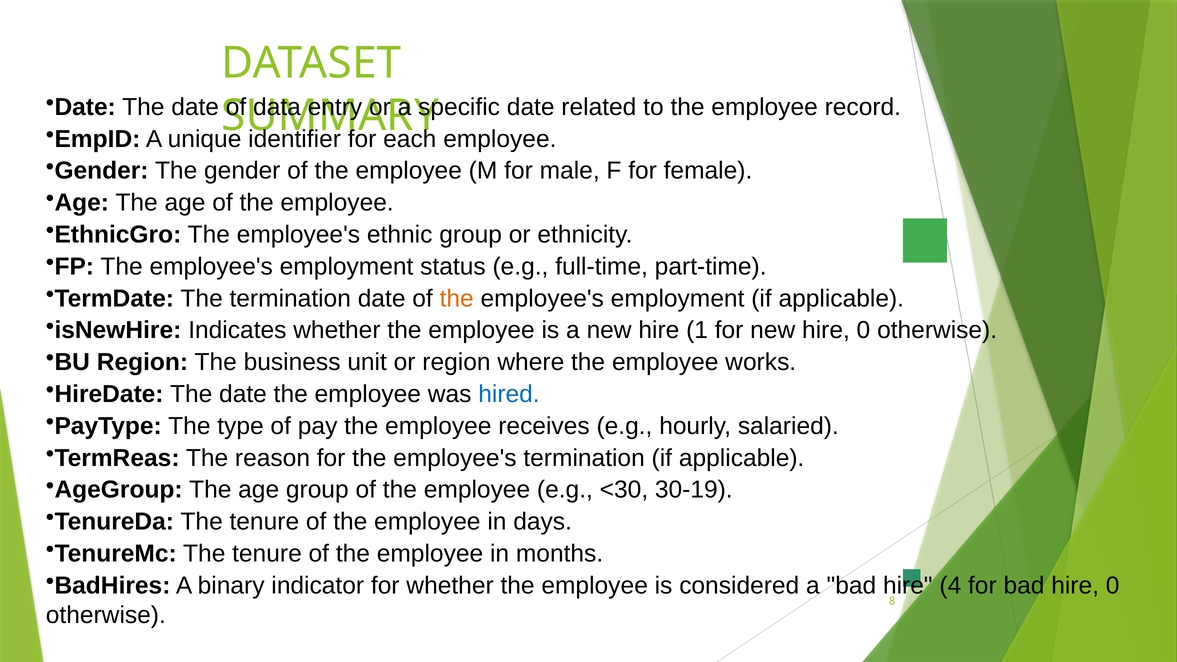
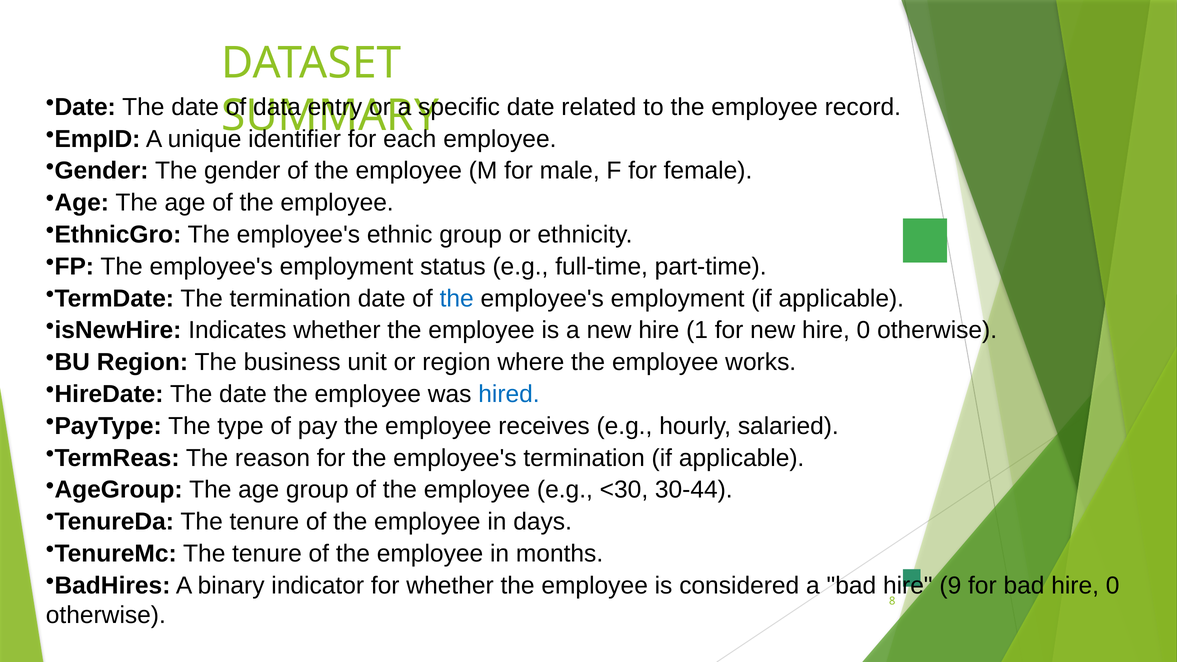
the colour: orange -> blue (457, 298)
30-19: 30-19 -> 30-44 (694, 490)
4: 4 -> 9 (950, 586)
